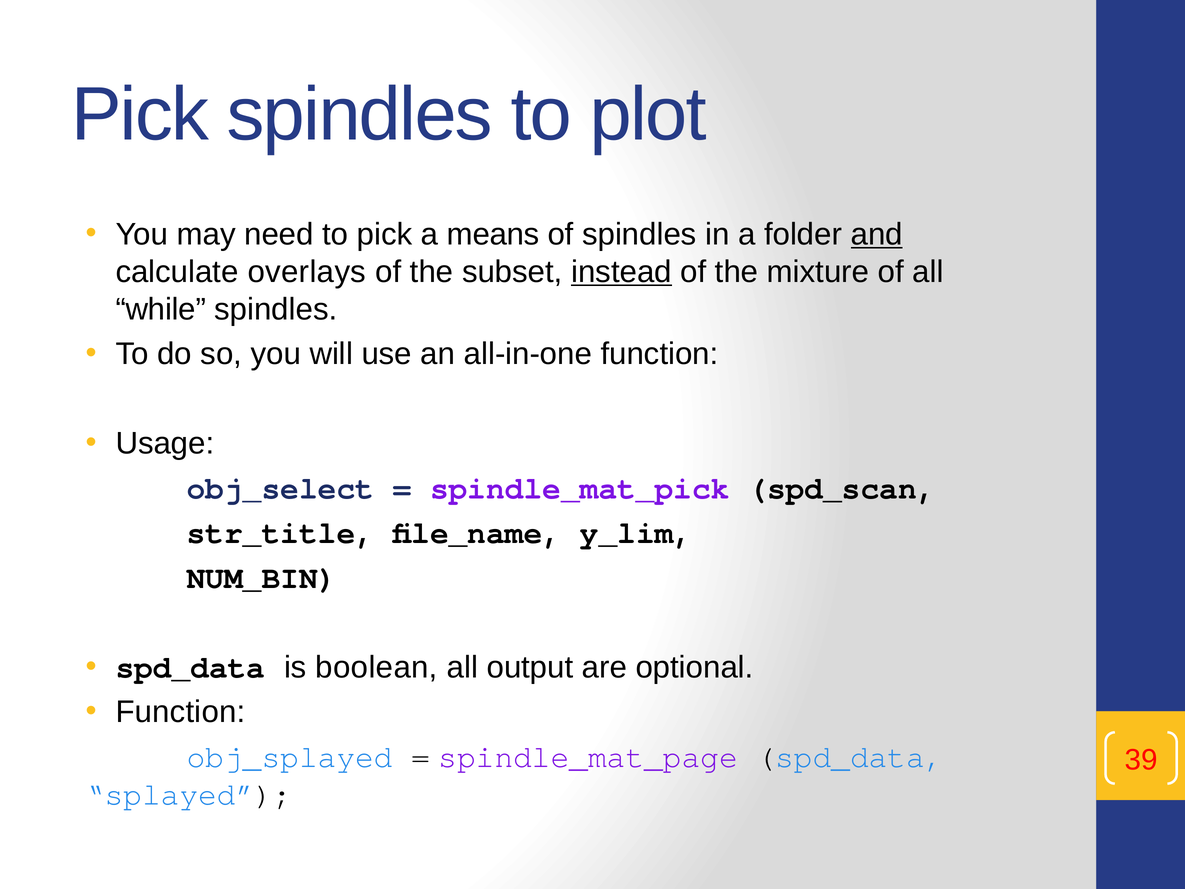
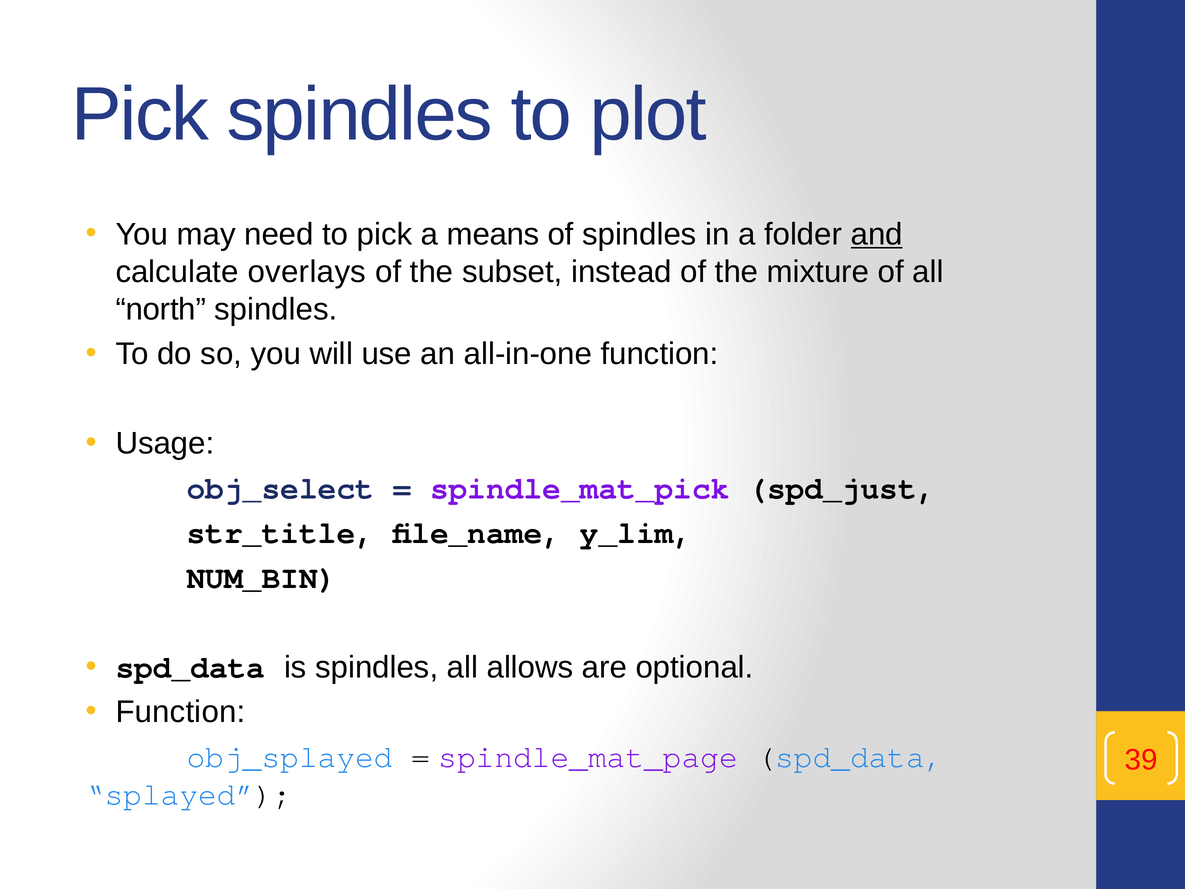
instead underline: present -> none (621, 272)
while: while -> north (161, 309)
spd_scan: spd_scan -> spd_just (842, 488)
is boolean: boolean -> spindles (377, 667)
output: output -> allows (530, 667)
